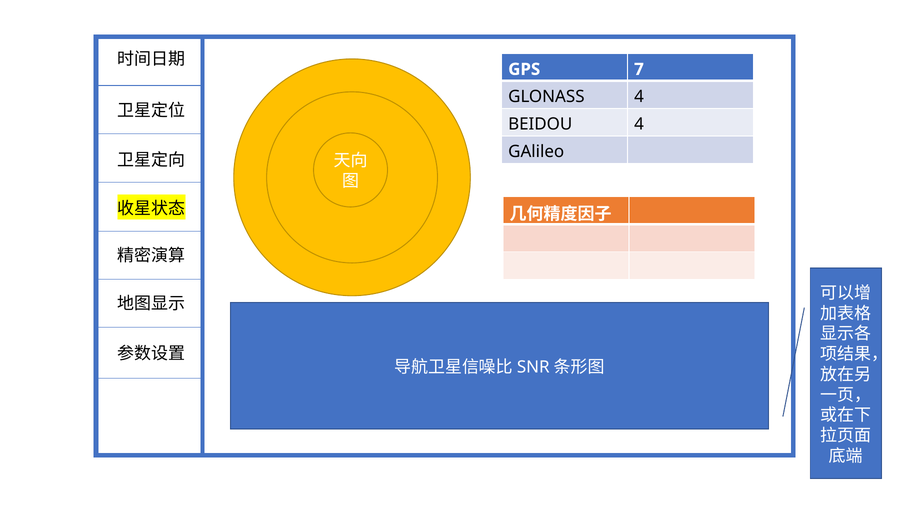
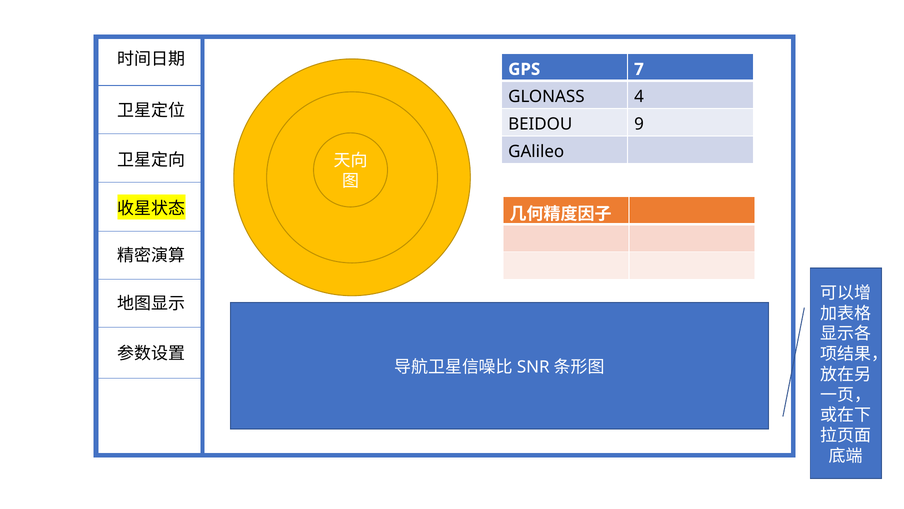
BEIDOU 4: 4 -> 9 (639, 124)
